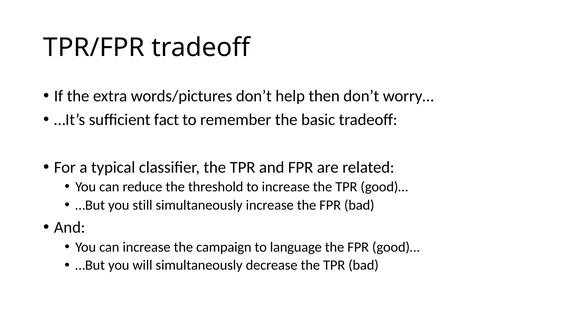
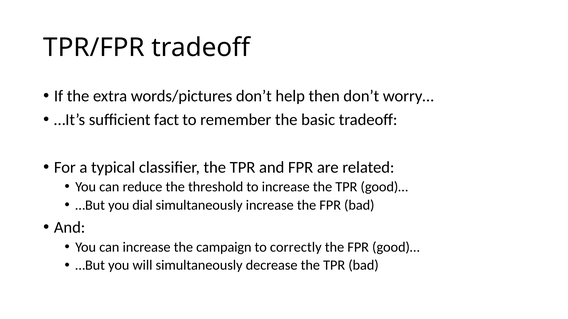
still: still -> dial (143, 205)
language: language -> correctly (296, 247)
